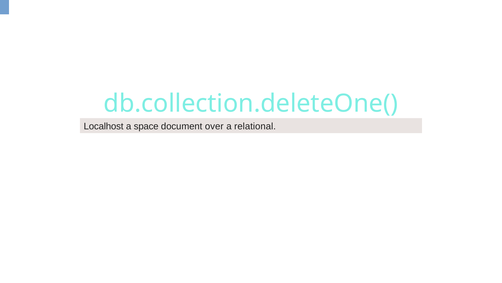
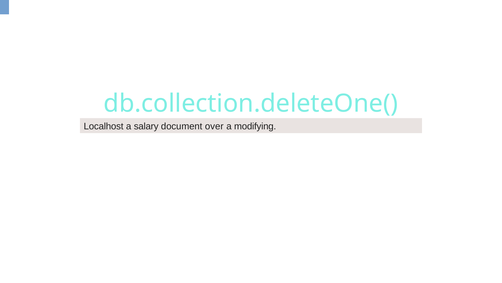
space: space -> salary (146, 126)
relational: relational -> modifying (255, 126)
